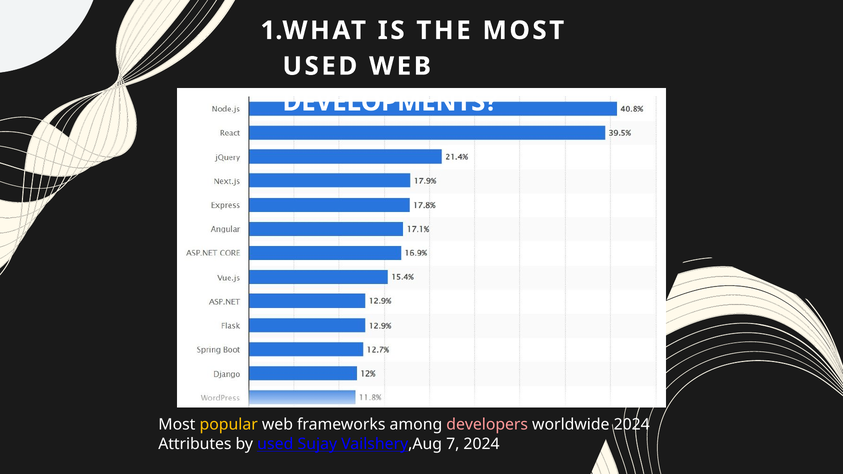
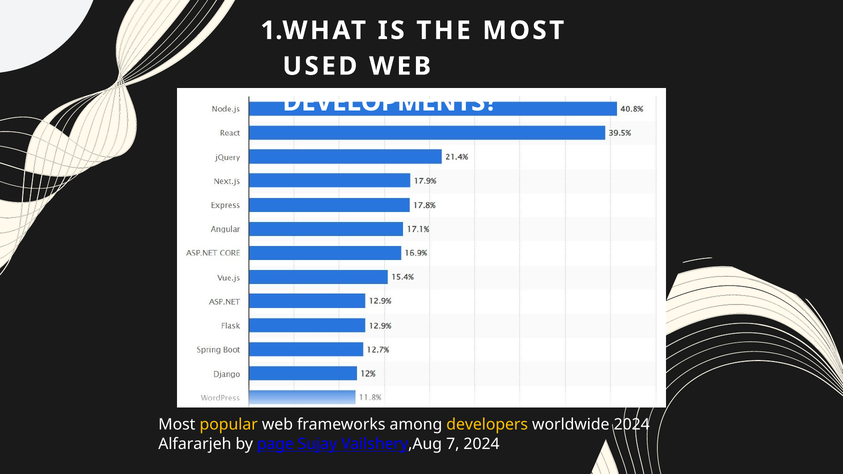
developers colour: pink -> yellow (487, 425)
Attributes: Attributes -> Alfararjeh (195, 444)
by used: used -> page (275, 444)
